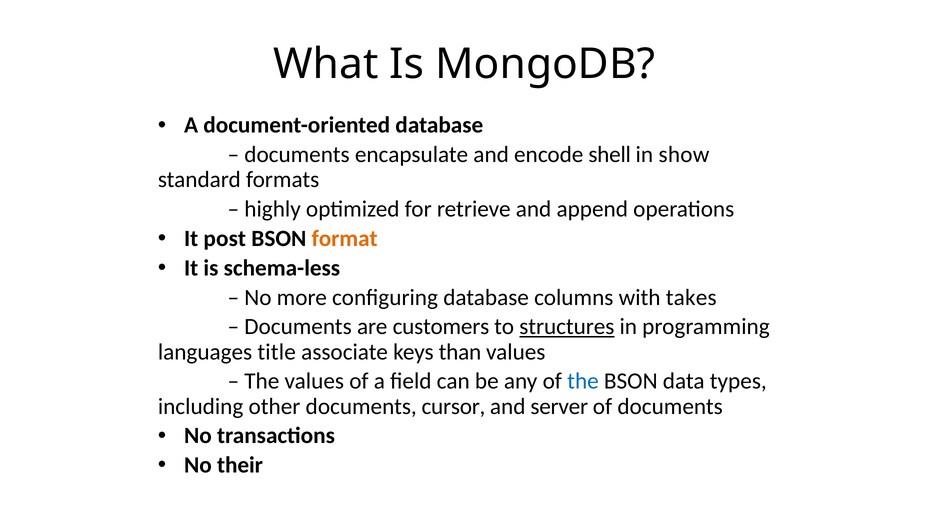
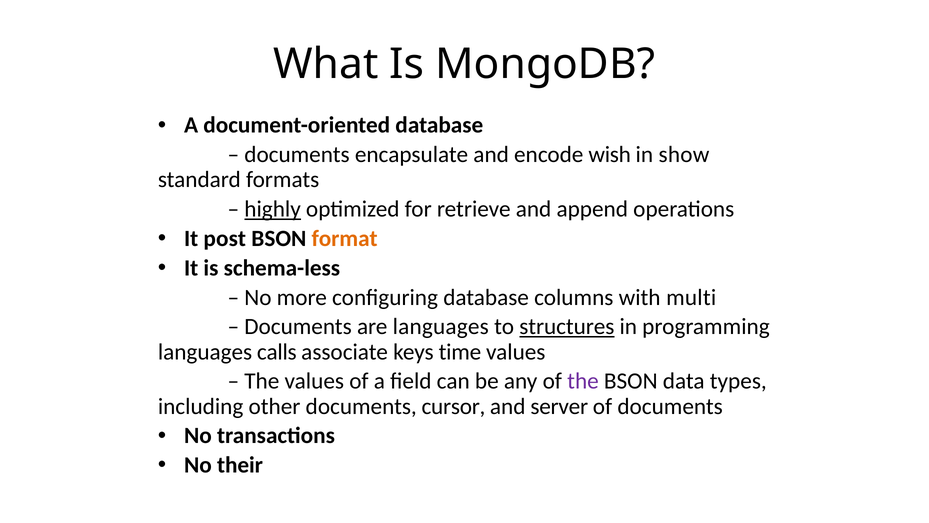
shell: shell -> wish (610, 155)
highly underline: none -> present (273, 209)
takes: takes -> multi (691, 297)
are customers: customers -> languages (441, 327)
title: title -> calls (277, 352)
than: than -> time (460, 352)
the colour: blue -> purple (583, 381)
